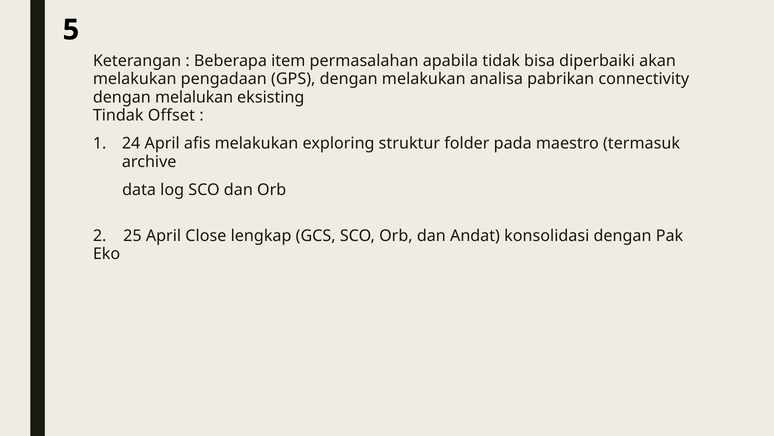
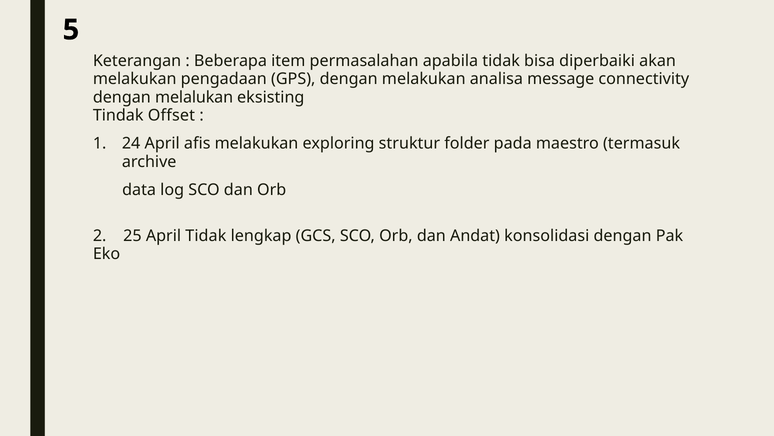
pabrikan: pabrikan -> message (561, 79)
April Close: Close -> Tidak (206, 236)
